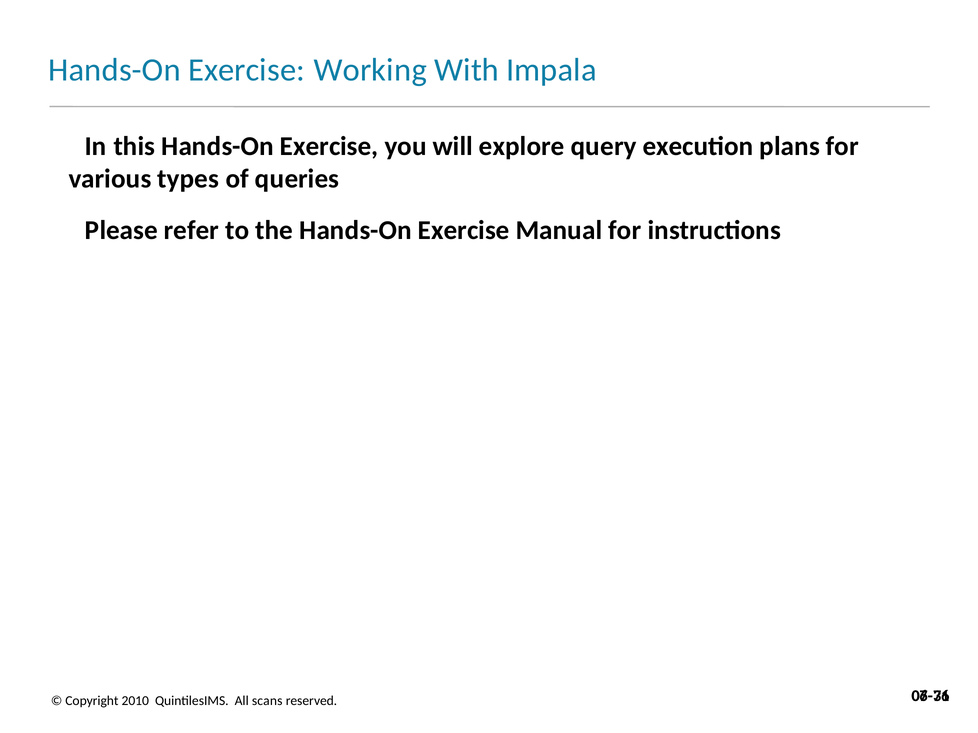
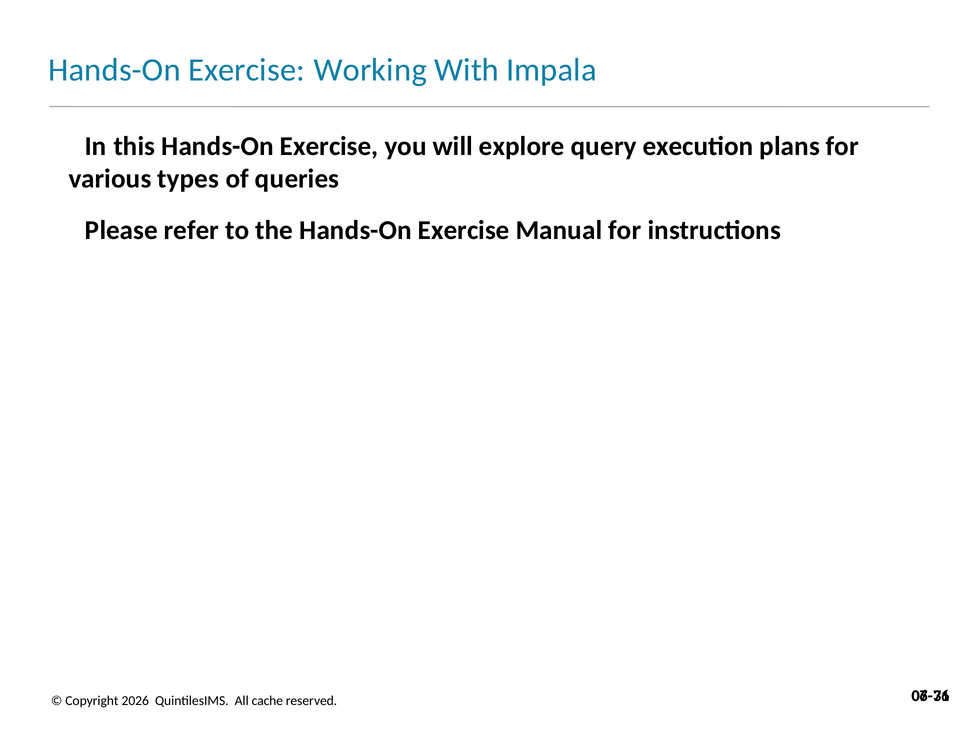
2010: 2010 -> 2026 (135, 701)
scans: scans -> cache (267, 701)
